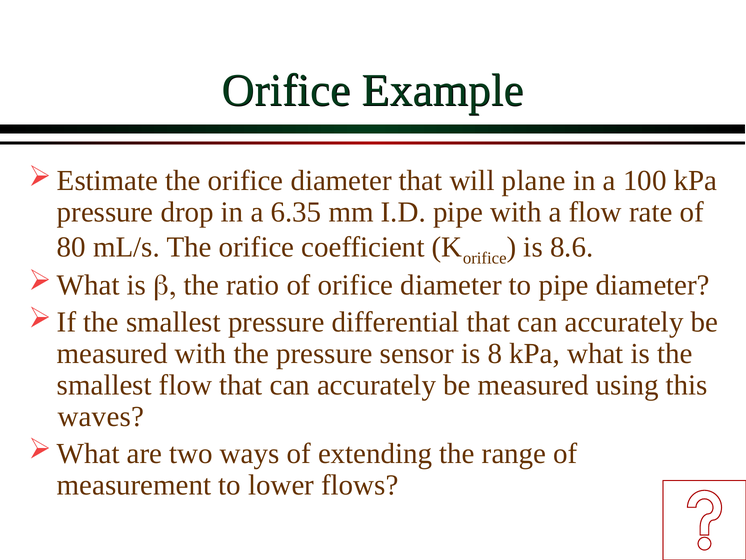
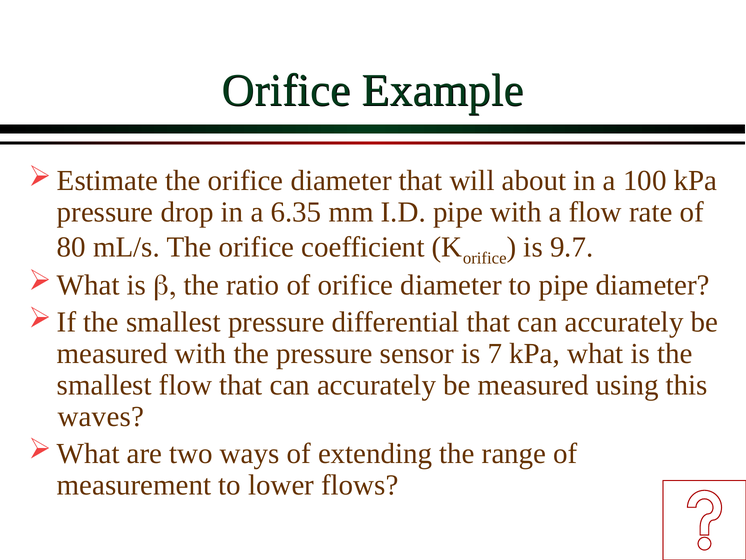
plane: plane -> about (534, 181)
8.6: 8.6 -> 9.7 (572, 247)
8: 8 -> 7 (495, 353)
